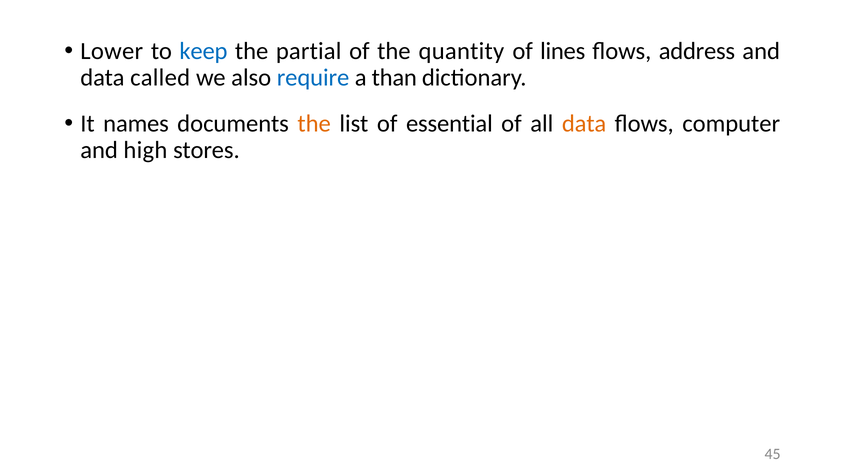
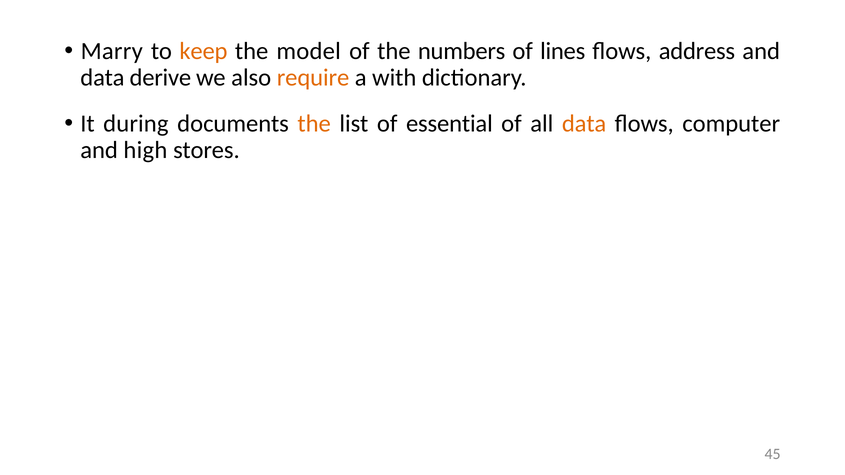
Lower: Lower -> Marry (112, 51)
keep colour: blue -> orange (204, 51)
partial: partial -> model (309, 51)
quantity: quantity -> numbers (462, 51)
called: called -> derive (160, 78)
require colour: blue -> orange (313, 78)
than: than -> with (394, 78)
names: names -> during (136, 124)
